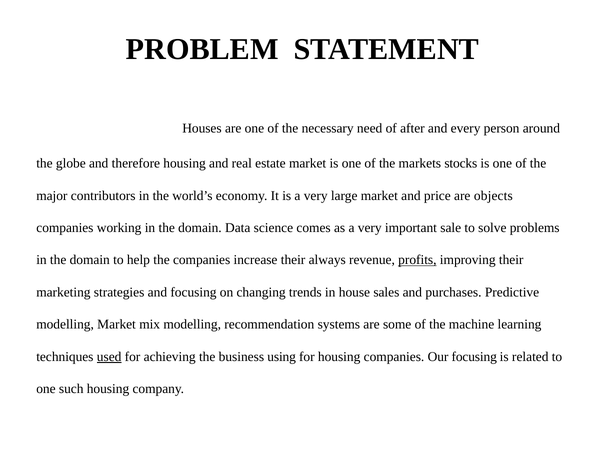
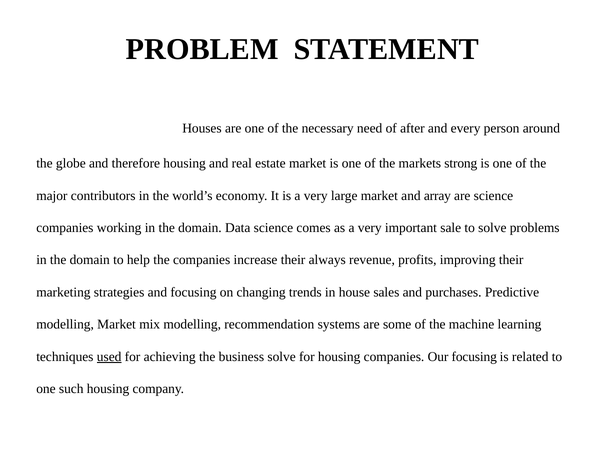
stocks: stocks -> strong (461, 163)
price: price -> array (437, 195)
are objects: objects -> science (493, 195)
profits underline: present -> none (417, 260)
business using: using -> solve (282, 356)
